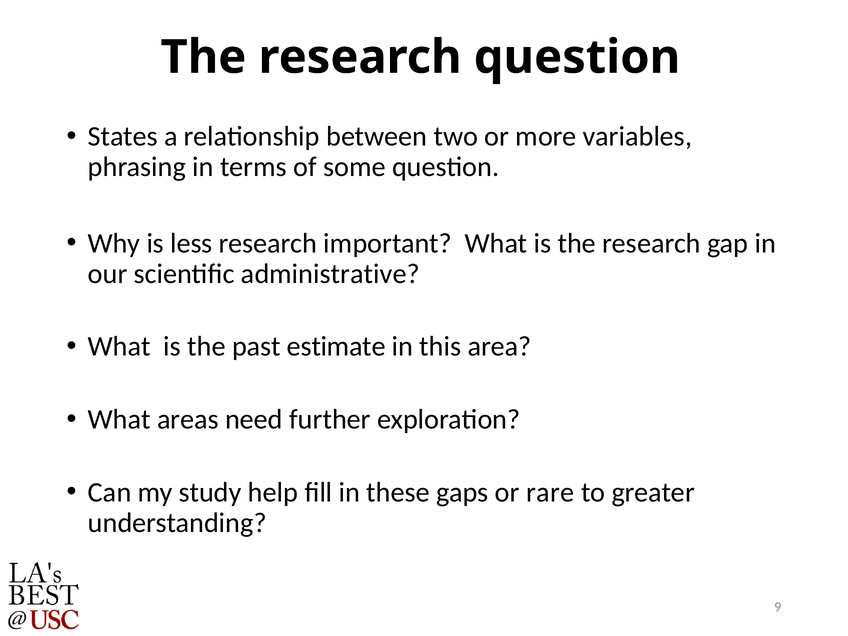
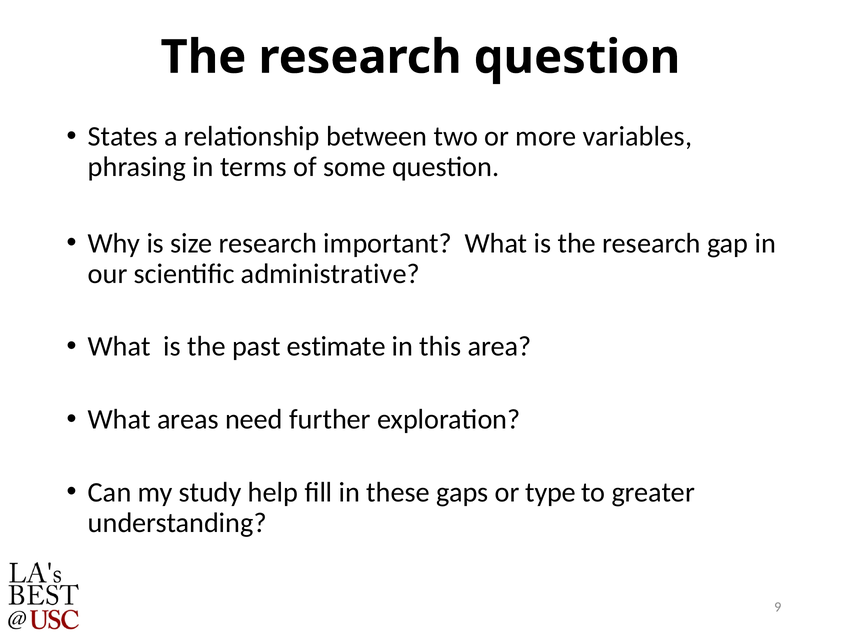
less: less -> size (191, 243)
rare: rare -> type (550, 492)
